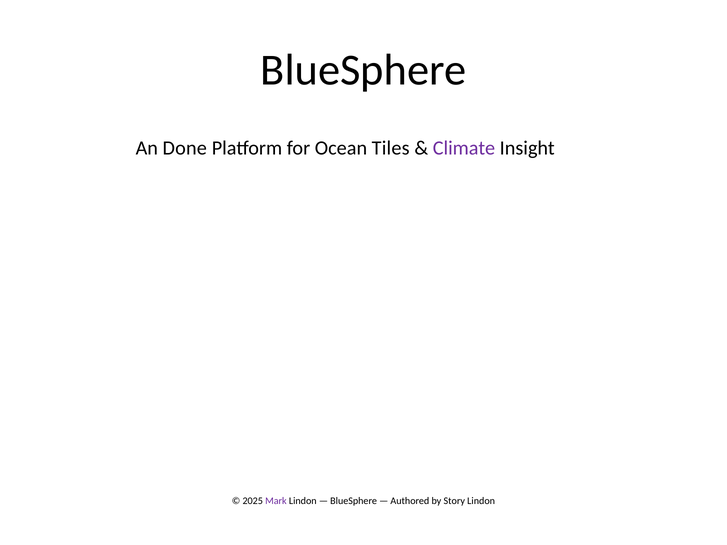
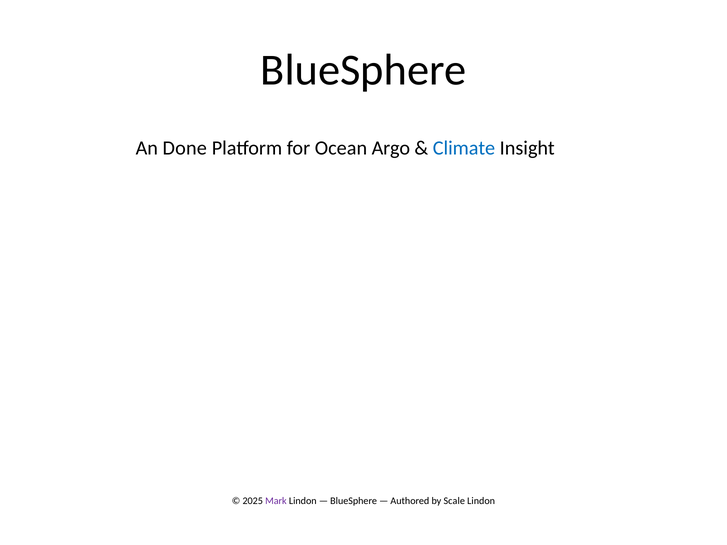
Tiles: Tiles -> Argo (391, 148)
Climate colour: purple -> blue (464, 148)
Story: Story -> Scale (454, 501)
